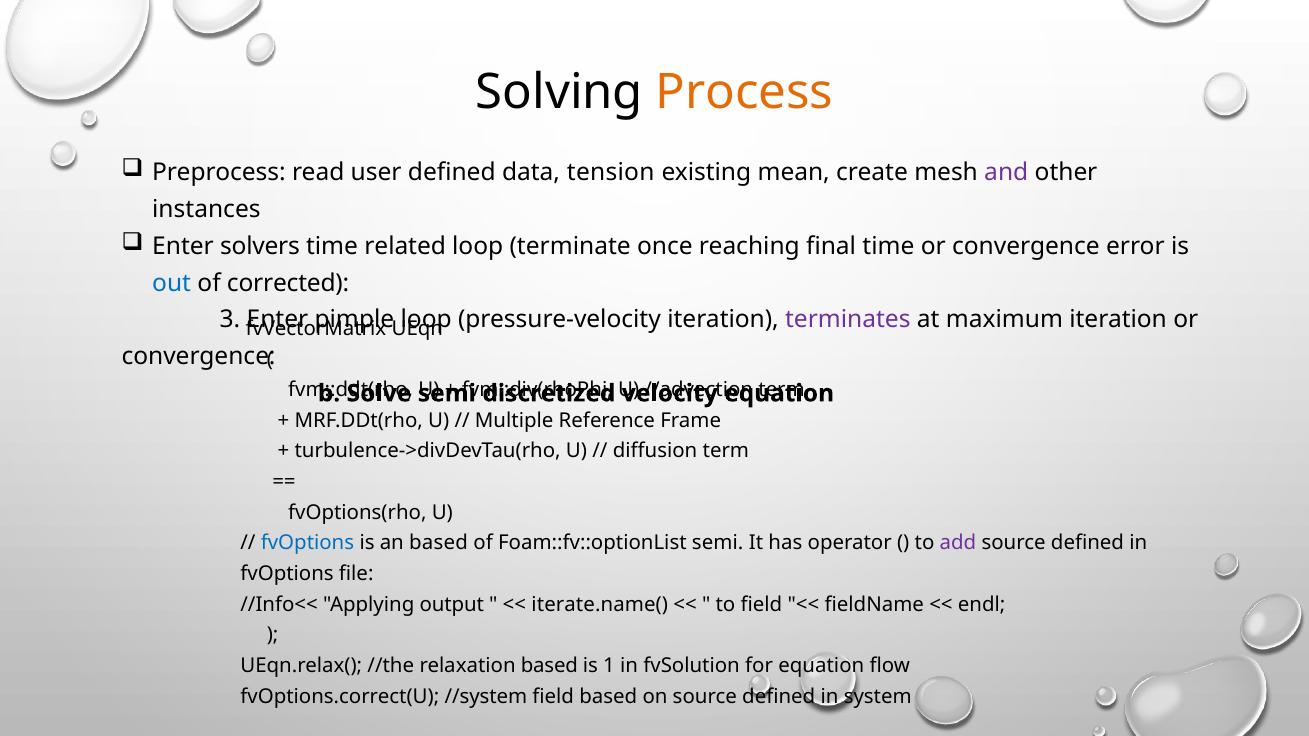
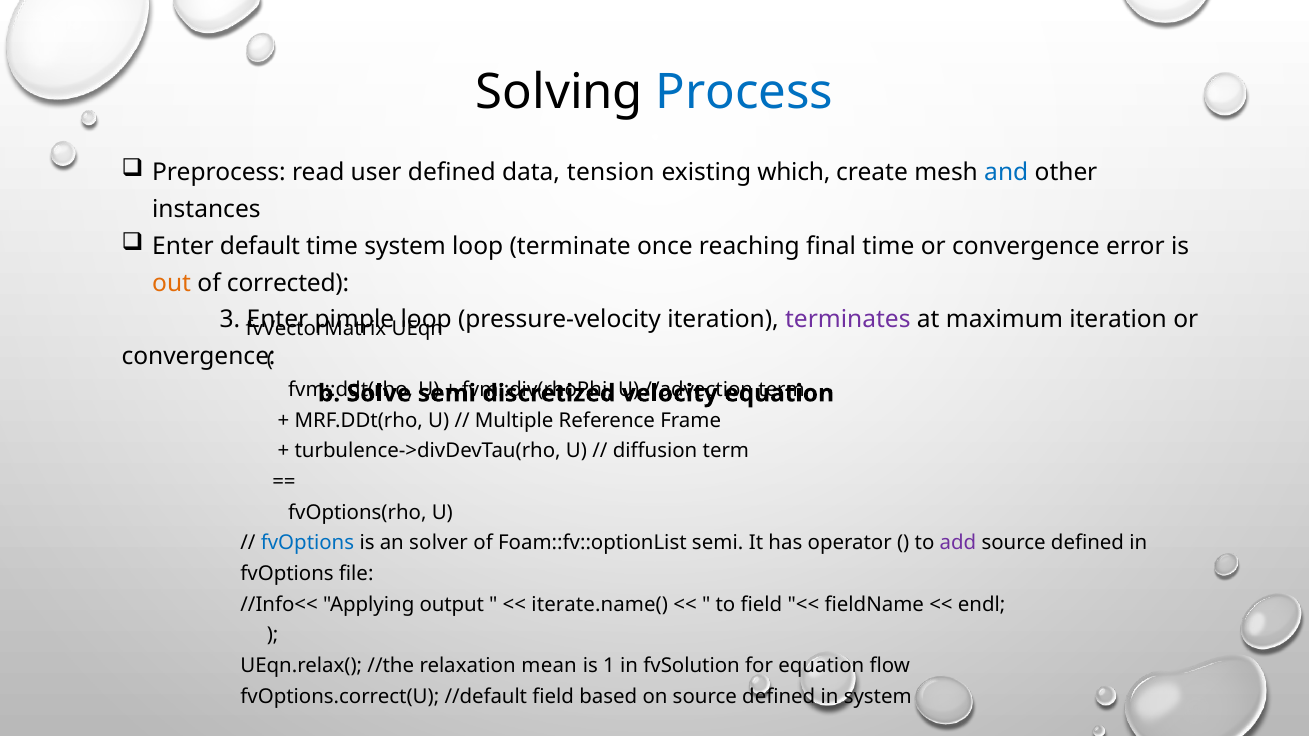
Process colour: orange -> blue (744, 92)
mean: mean -> which (794, 173)
and colour: purple -> blue (1006, 173)
solvers: solvers -> default (260, 246)
time related: related -> system (405, 246)
out colour: blue -> orange (172, 283)
an based: based -> solver (439, 543)
relaxation based: based -> mean (549, 666)
//system: //system -> //default (486, 697)
